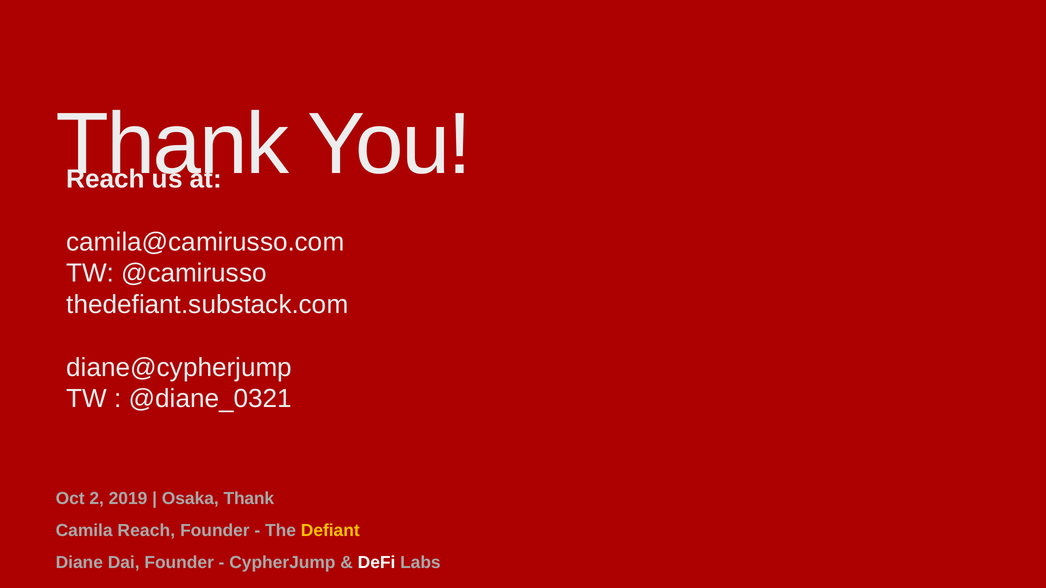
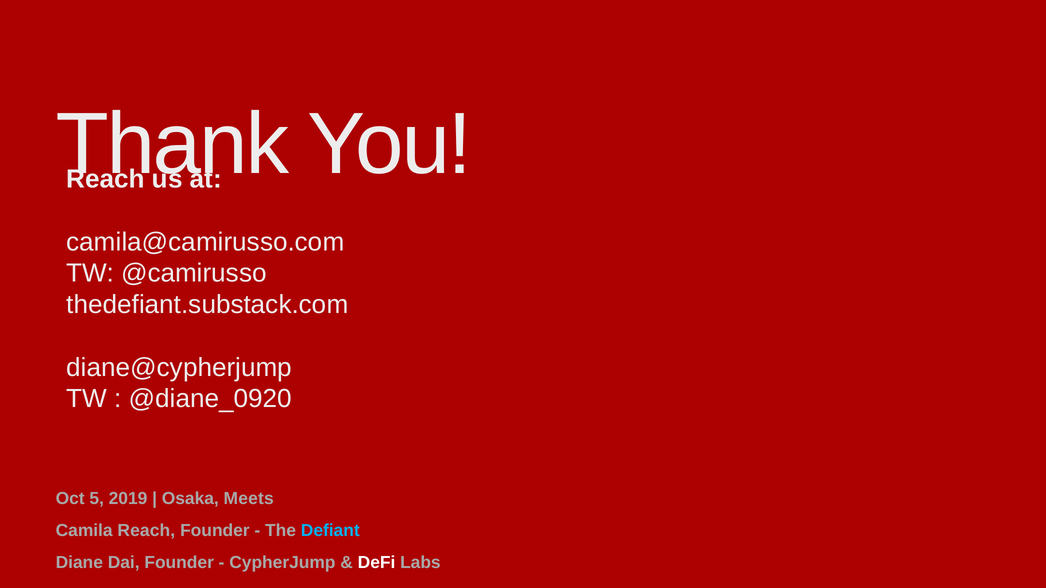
@diane_0321: @diane_0321 -> @diane_0920 (210, 399)
2: 2 -> 5 (97, 499)
Osaka Thank: Thank -> Meets (249, 499)
Defiant colour: yellow -> light blue (330, 531)
